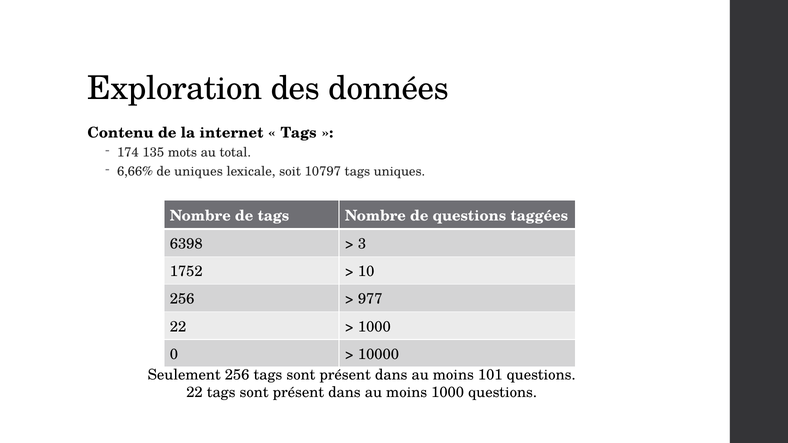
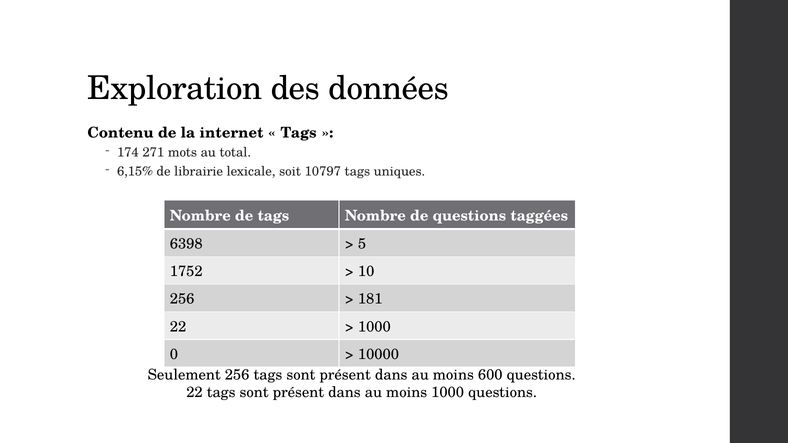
135: 135 -> 271 (153, 152)
6,66%: 6,66% -> 6,15% (135, 171)
de uniques: uniques -> librairie (199, 171)
3: 3 -> 5 (362, 244)
977: 977 -> 181 (370, 299)
101: 101 -> 600 (490, 375)
